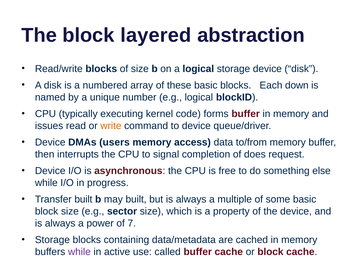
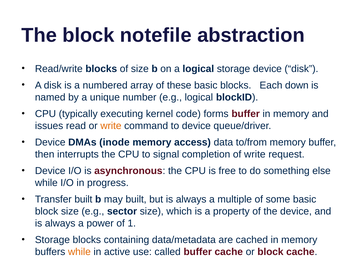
layered: layered -> notefile (156, 35)
users: users -> inode (114, 142)
of does: does -> write (255, 154)
7: 7 -> 1 (132, 223)
while colour: purple -> orange (79, 251)
